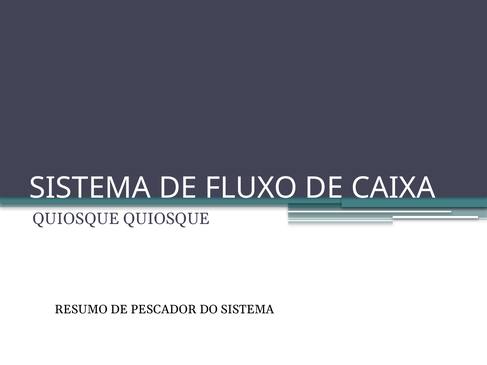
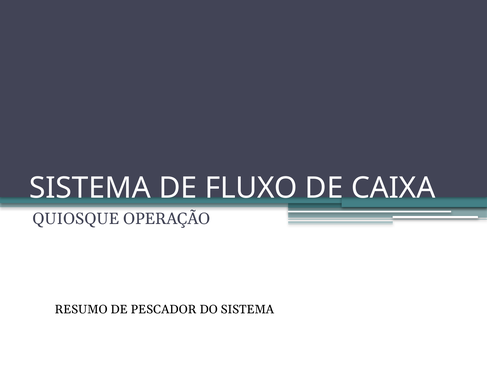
QUIOSQUE QUIOSQUE: QUIOSQUE -> OPERAÇÃO (167, 219)
